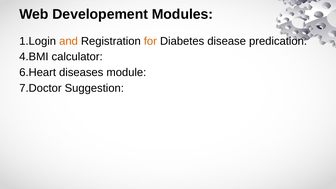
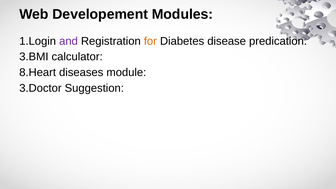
and colour: orange -> purple (68, 41)
4.BMI: 4.BMI -> 3.BMI (34, 57)
6.Heart: 6.Heart -> 8.Heart (38, 72)
7.Doctor: 7.Doctor -> 3.Doctor (40, 88)
